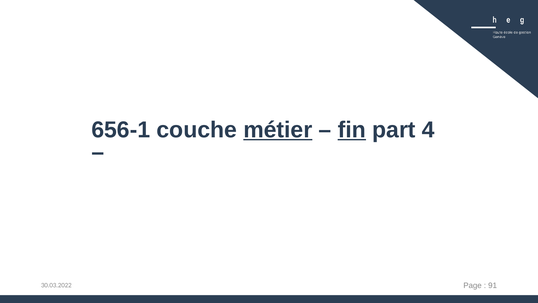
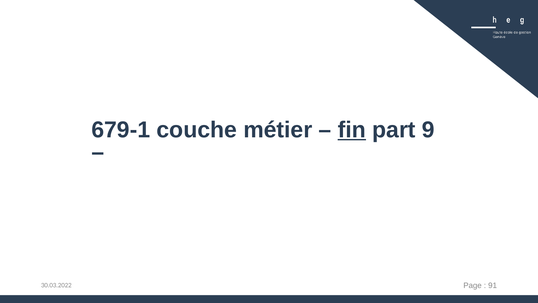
656-1: 656-1 -> 679-1 (121, 130)
métier underline: present -> none (278, 130)
4: 4 -> 9 (428, 130)
